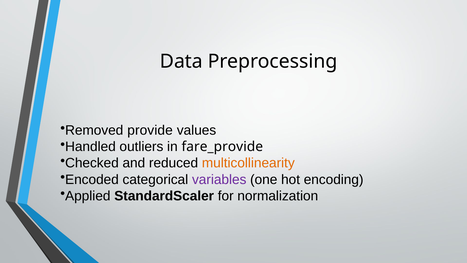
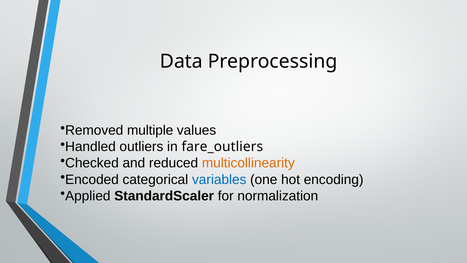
provide: provide -> multiple (150, 130)
fare_provide: fare_provide -> fare_outliers (222, 147)
variables colour: purple -> blue (219, 179)
